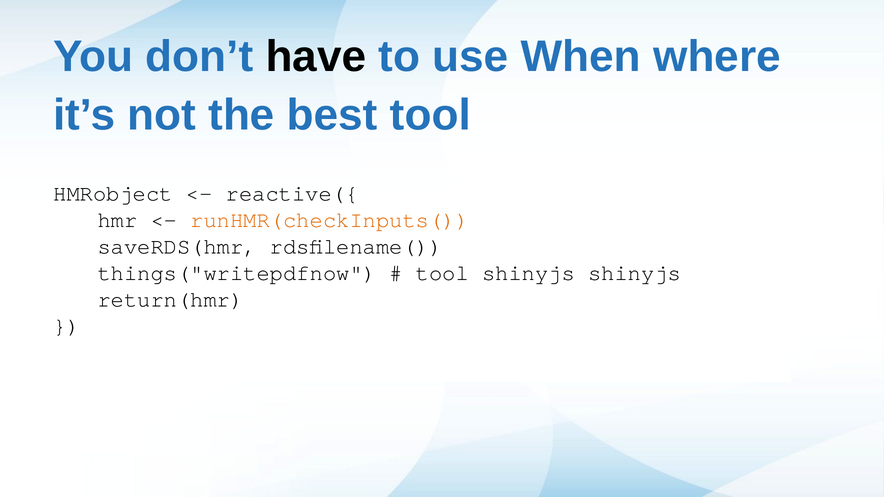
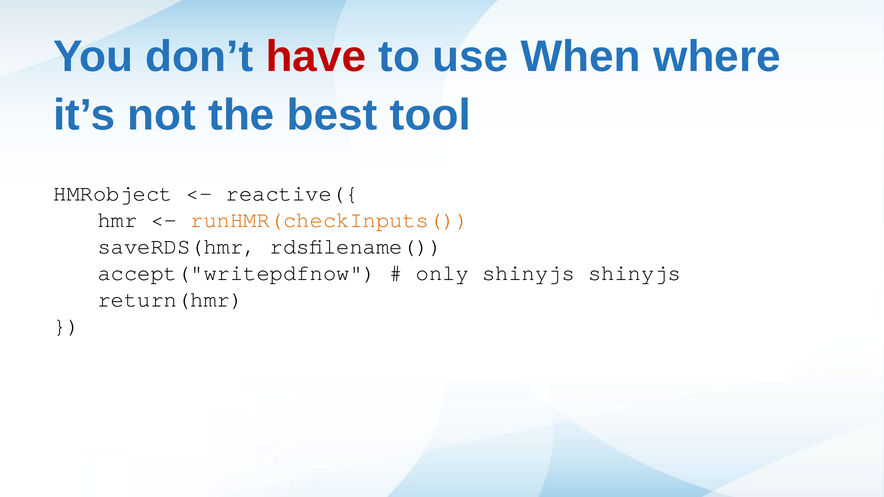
have colour: black -> red (316, 57)
things("writepdfnow: things("writepdfnow -> accept("writepdfnow (237, 273)
tool: tool -> only (442, 273)
